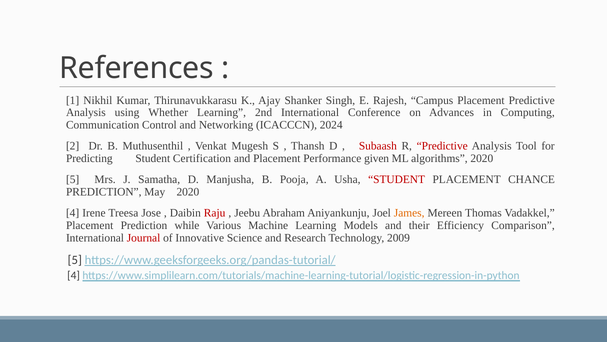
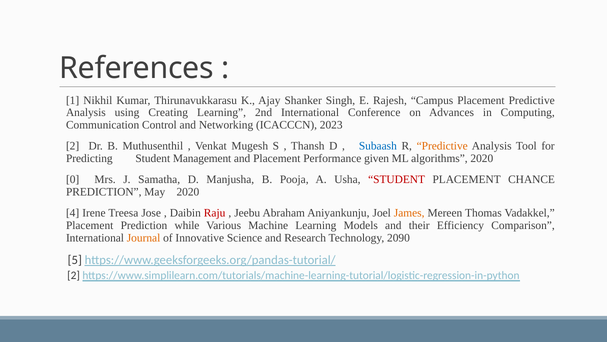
Whether: Whether -> Creating (168, 113)
2024: 2024 -> 2023 (331, 125)
Subaash colour: red -> blue (378, 146)
Predictive colour: red -> orange (442, 146)
Certification: Certification -> Management (202, 158)
5: 5 -> 0 (73, 179)
Journal colour: red -> orange (144, 237)
2009: 2009 -> 2090 (398, 237)
4: 4 -> 2 (74, 275)
